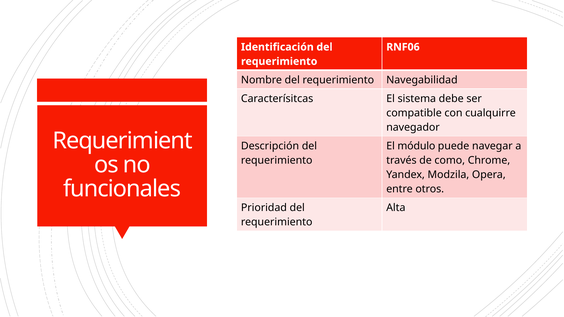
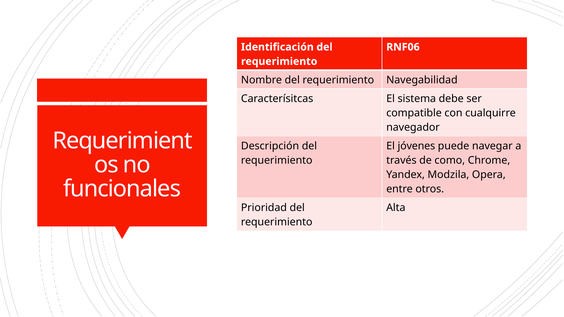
módulo: módulo -> jóvenes (416, 146)
